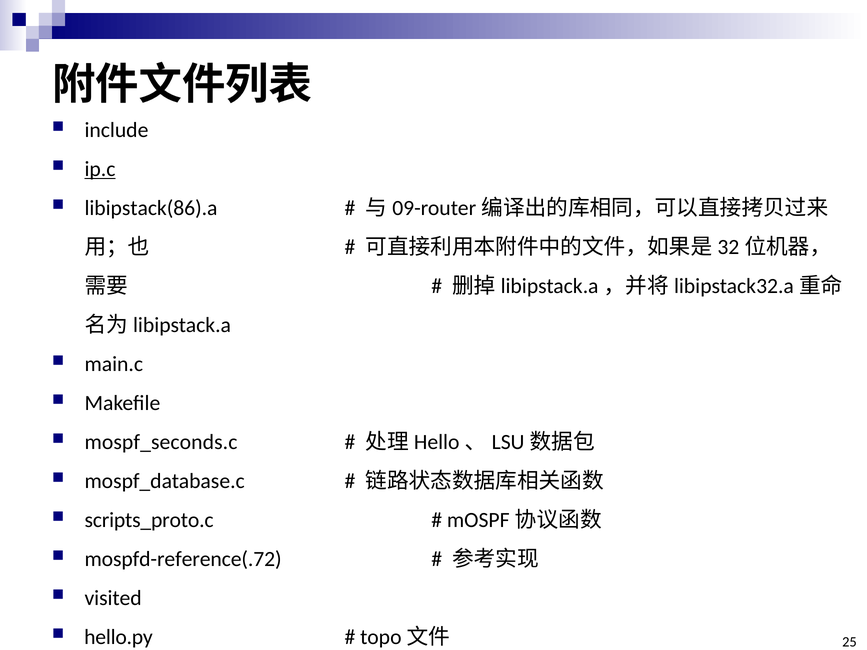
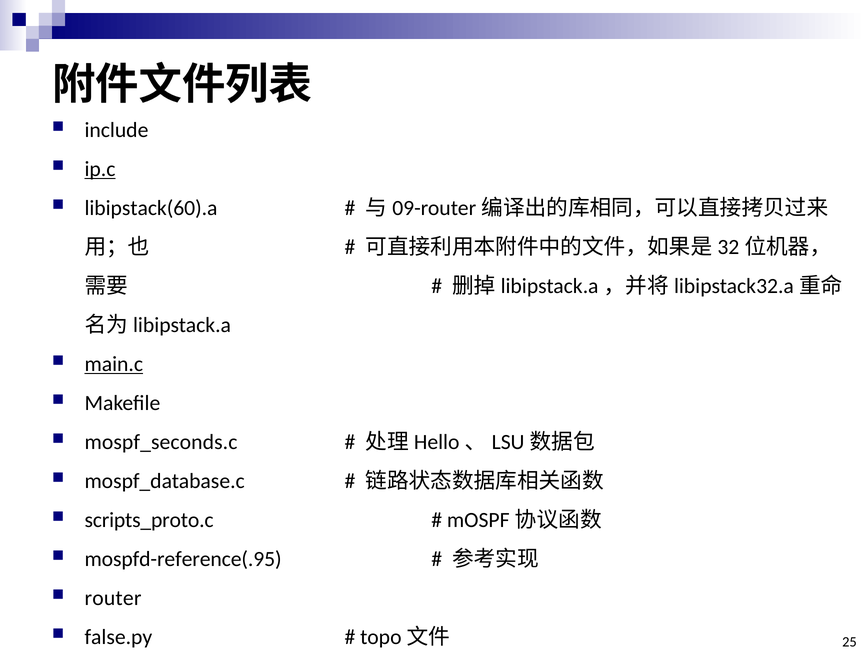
libipstack(86).a: libipstack(86).a -> libipstack(60).a (151, 208)
main.c underline: none -> present (114, 364)
mospfd-reference(.72: mospfd-reference(.72 -> mospfd-reference(.95 (183, 559)
visited: visited -> router (113, 598)
hello.py: hello.py -> false.py (118, 637)
